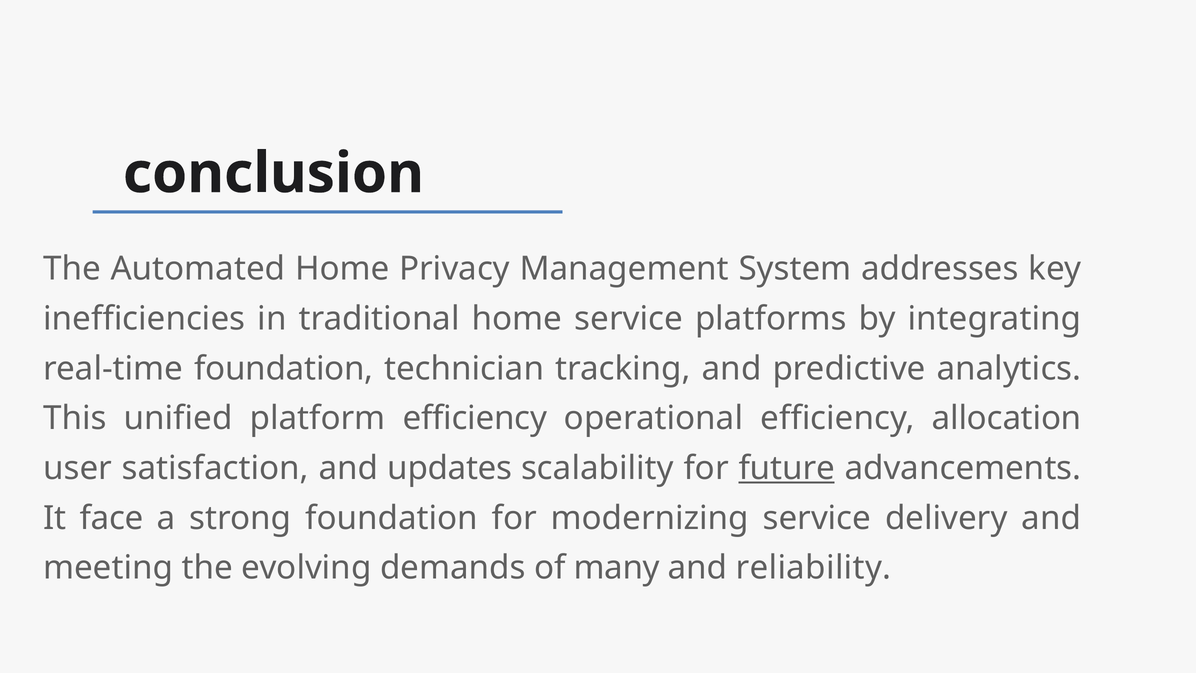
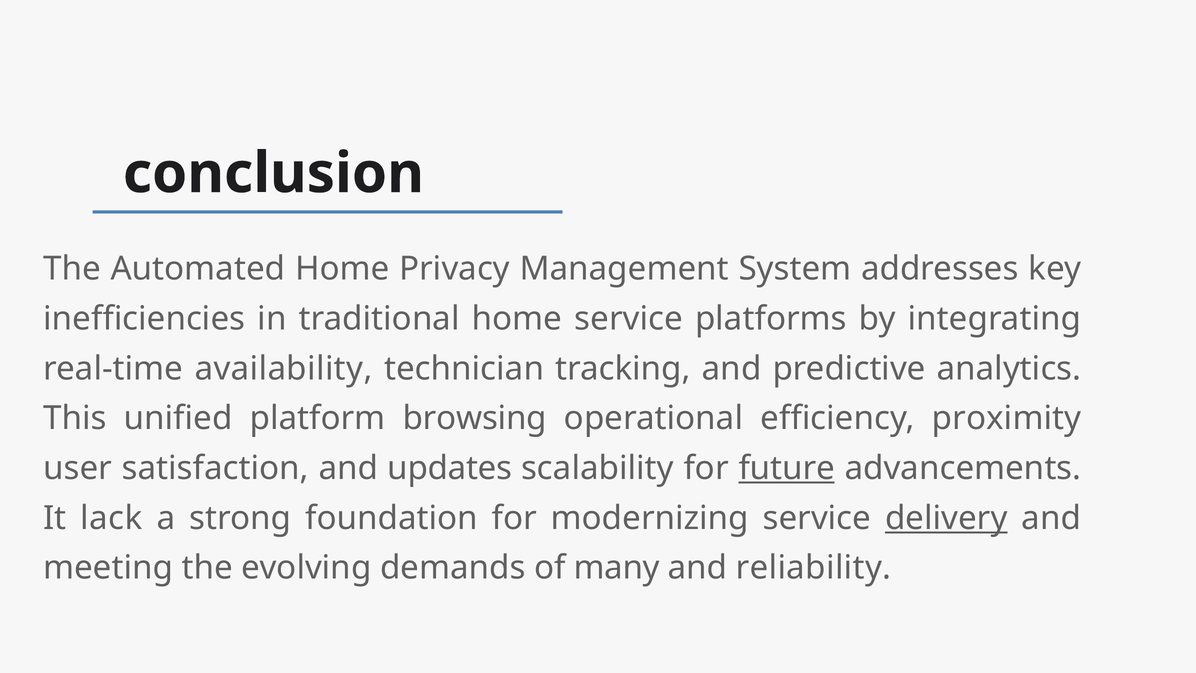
real-time foundation: foundation -> availability (284, 369)
platform efficiency: efficiency -> browsing (475, 418)
allocation: allocation -> proximity (1007, 418)
face: face -> lack (111, 518)
delivery underline: none -> present (946, 518)
